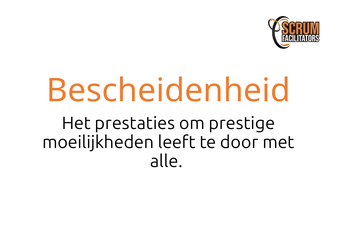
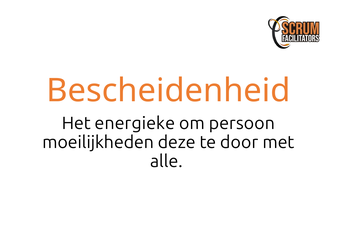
prestaties: prestaties -> energieke (135, 124)
prestige: prestige -> persoon (242, 124)
leeft: leeft -> deze (177, 143)
